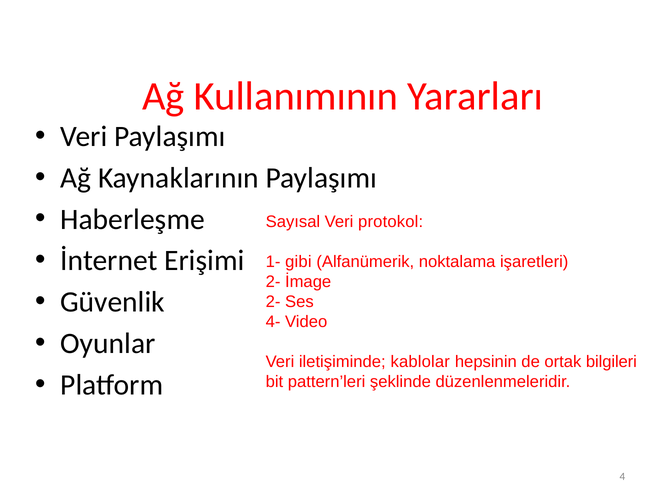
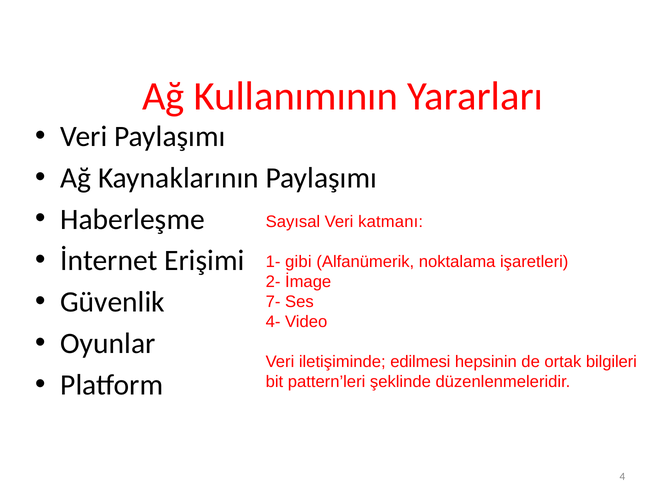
protokol: protokol -> katmanı (391, 222)
2-: 2- -> 7- (273, 302)
kablolar: kablolar -> edilmesi (420, 361)
